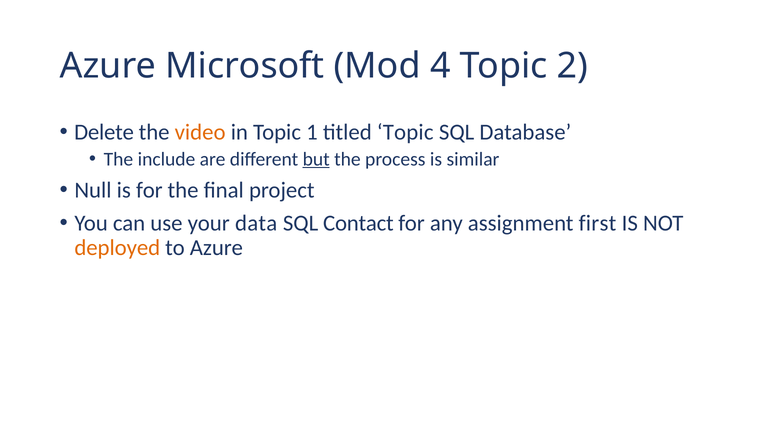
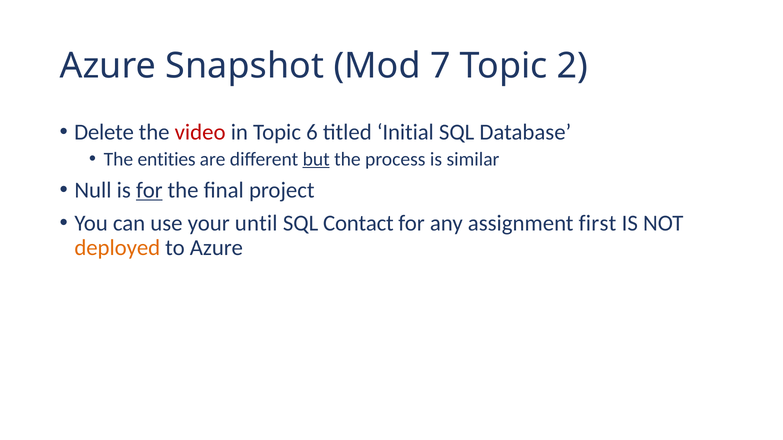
Microsoft: Microsoft -> Snapshot (245, 66)
4: 4 -> 7 (440, 66)
video colour: orange -> red (200, 132)
1: 1 -> 6 (312, 132)
titled Topic: Topic -> Initial (405, 132)
include: include -> entities (167, 159)
for underline: none -> present (149, 190)
data: data -> until (256, 223)
